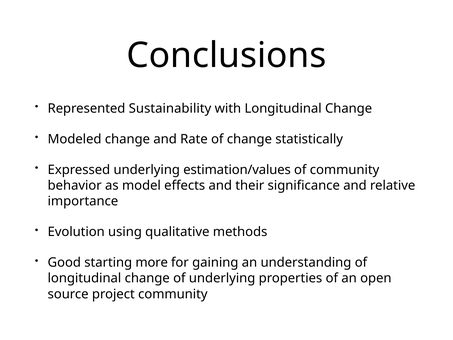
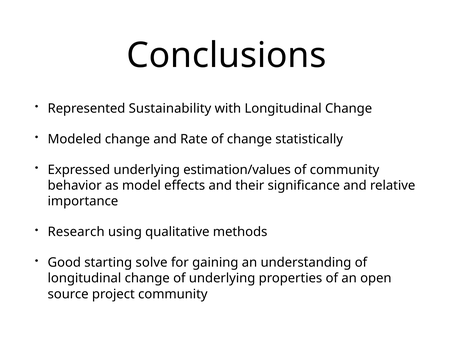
Evolution: Evolution -> Research (76, 232)
more: more -> solve (152, 262)
